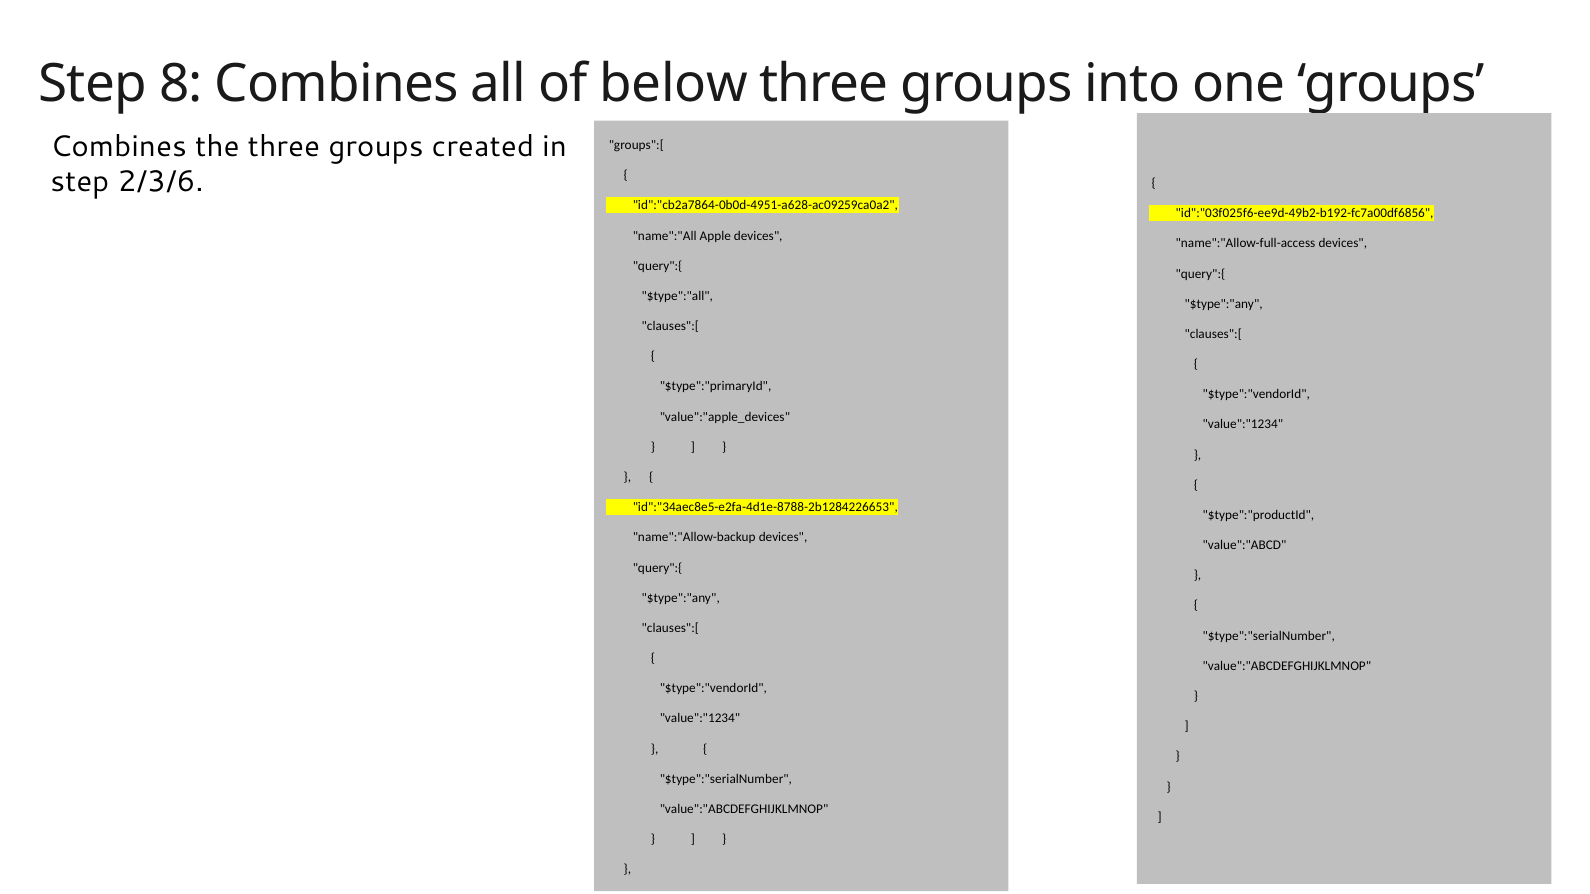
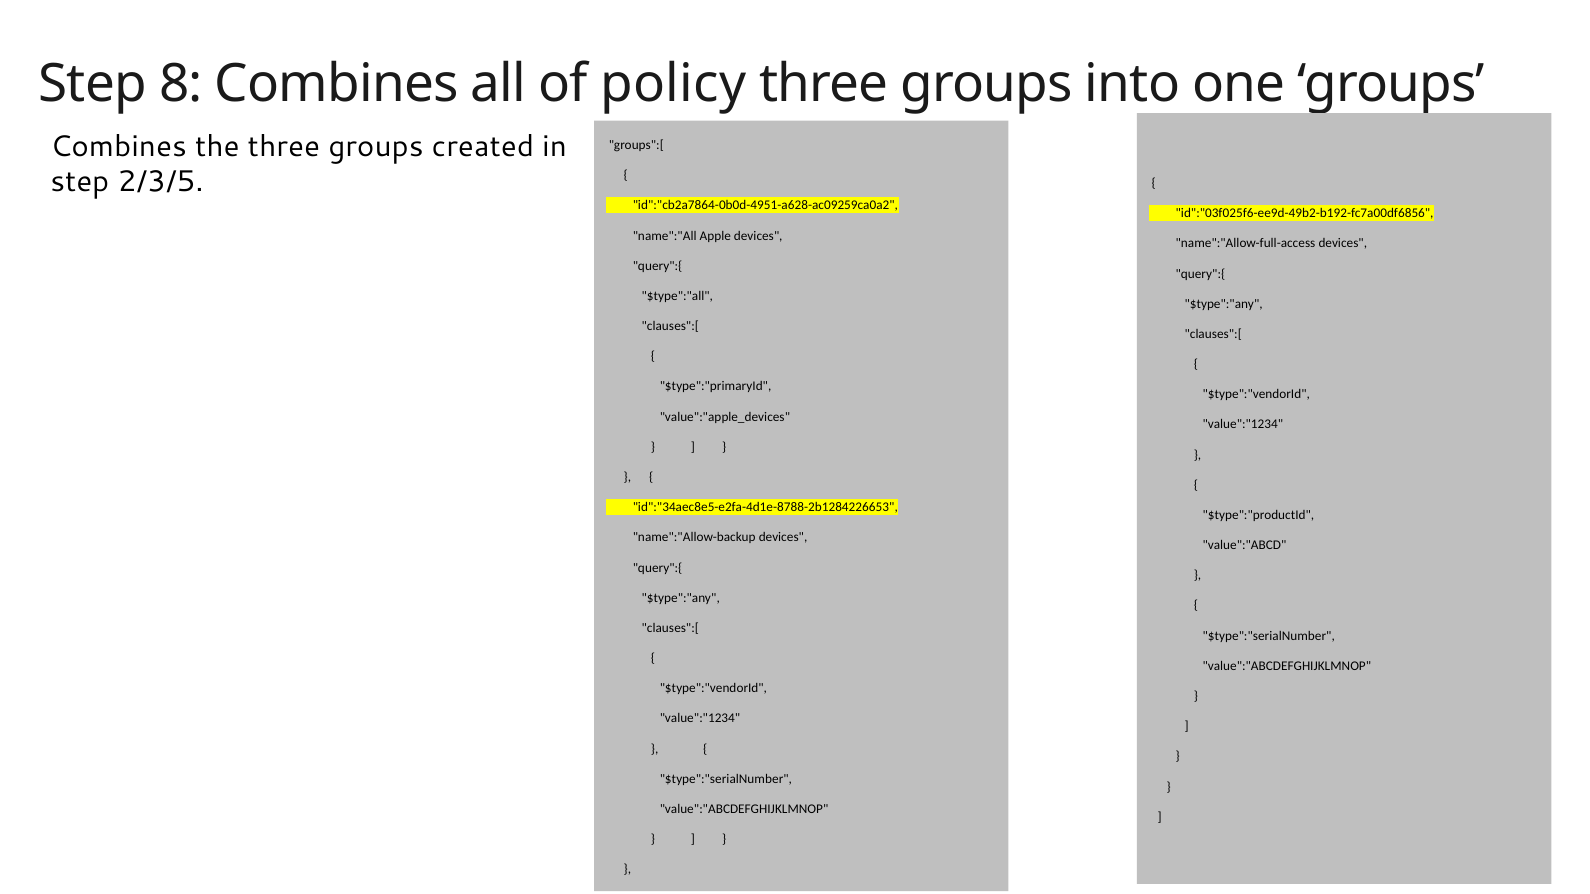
below: below -> policy (673, 84)
2/3/6: 2/3/6 -> 2/3/5 (161, 182)
